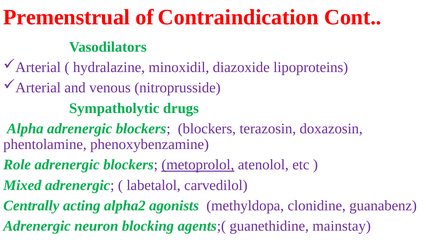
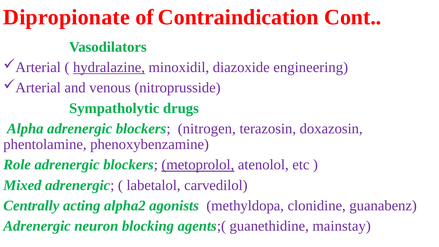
Premenstrual: Premenstrual -> Dipropionate (67, 17)
hydralazine underline: none -> present (109, 67)
lipoproteins: lipoproteins -> engineering (311, 67)
blockers blockers: blockers -> nitrogen (207, 129)
